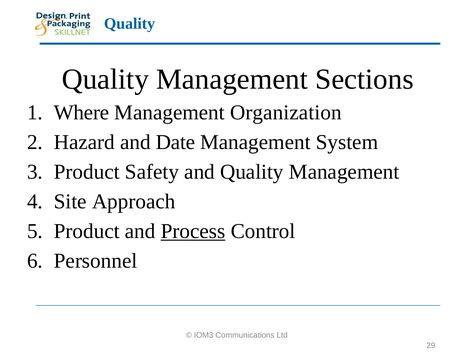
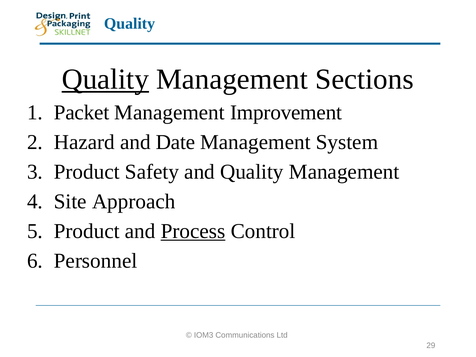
Quality underline: none -> present (105, 79)
Where: Where -> Packet (82, 113)
Organization: Organization -> Improvement (286, 113)
